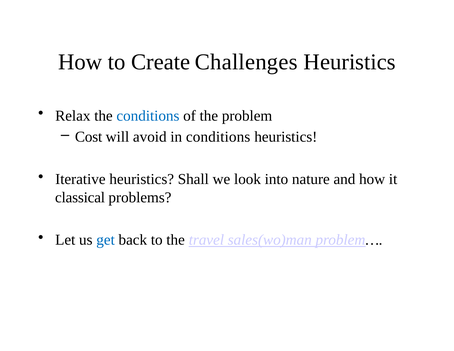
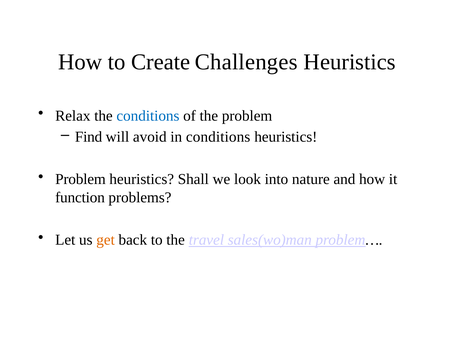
Cost: Cost -> Find (89, 137)
Iterative: Iterative -> Problem (80, 179)
classical: classical -> function (80, 197)
get colour: blue -> orange (106, 240)
